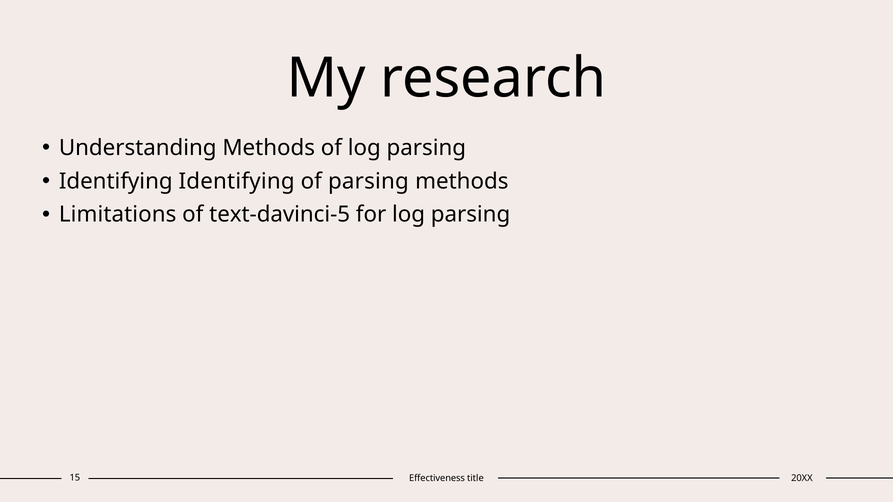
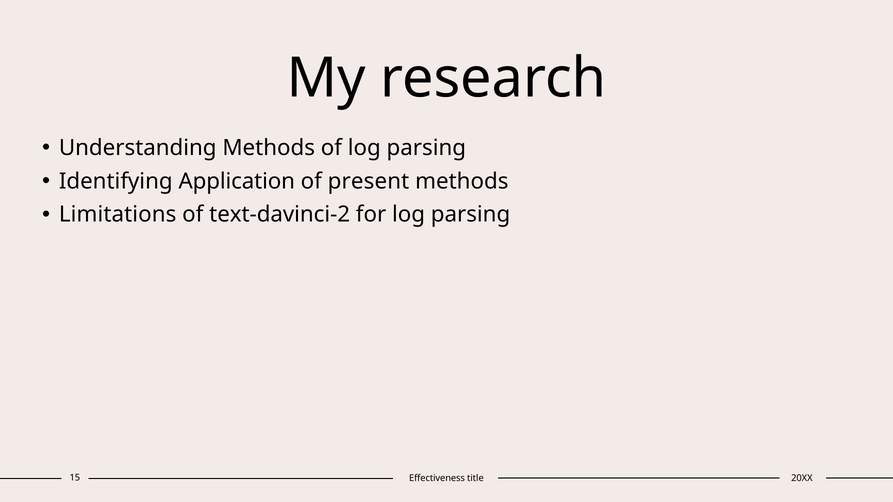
Identifying Identifying: Identifying -> Application (237, 181)
of parsing: parsing -> present (368, 181)
text-davinci-5: text-davinci-5 -> text-davinci-2 (280, 215)
